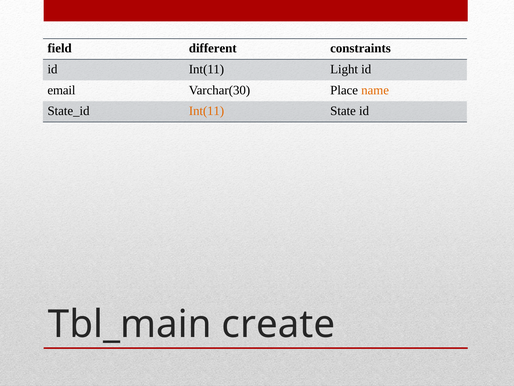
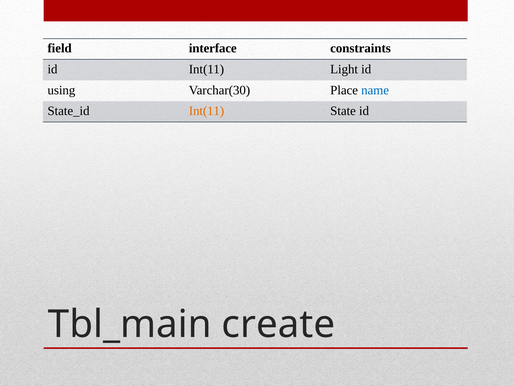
different: different -> interface (213, 48)
email: email -> using (61, 90)
name colour: orange -> blue (375, 90)
